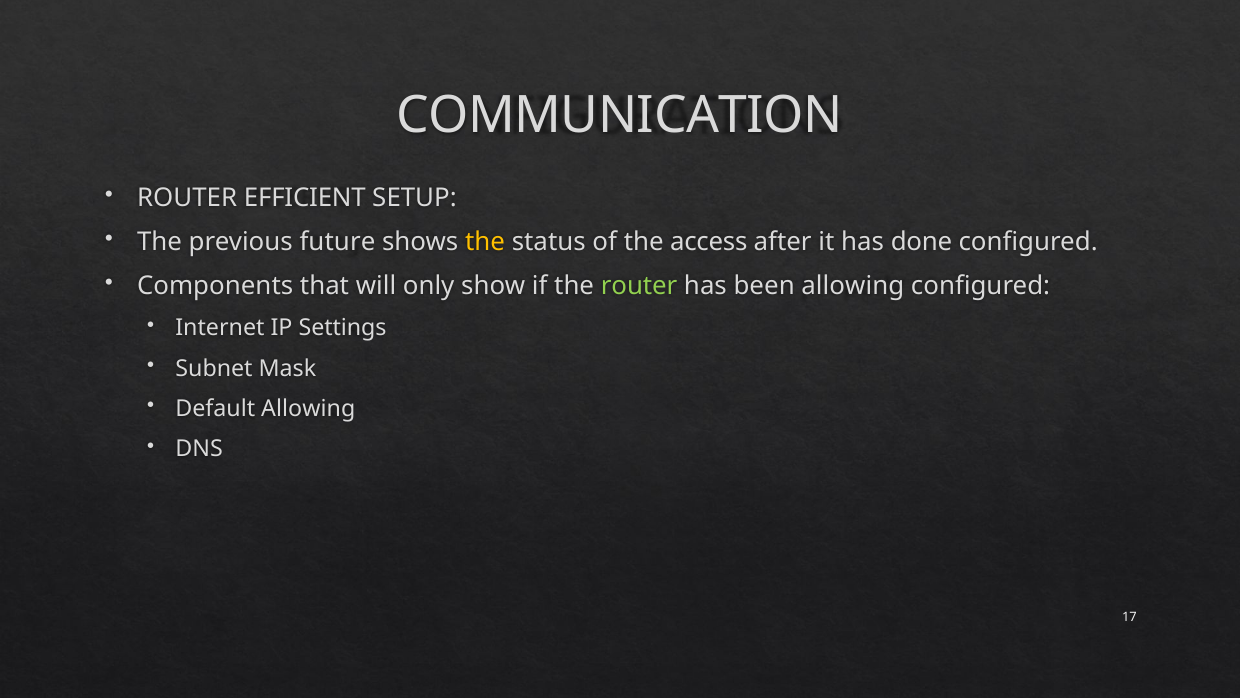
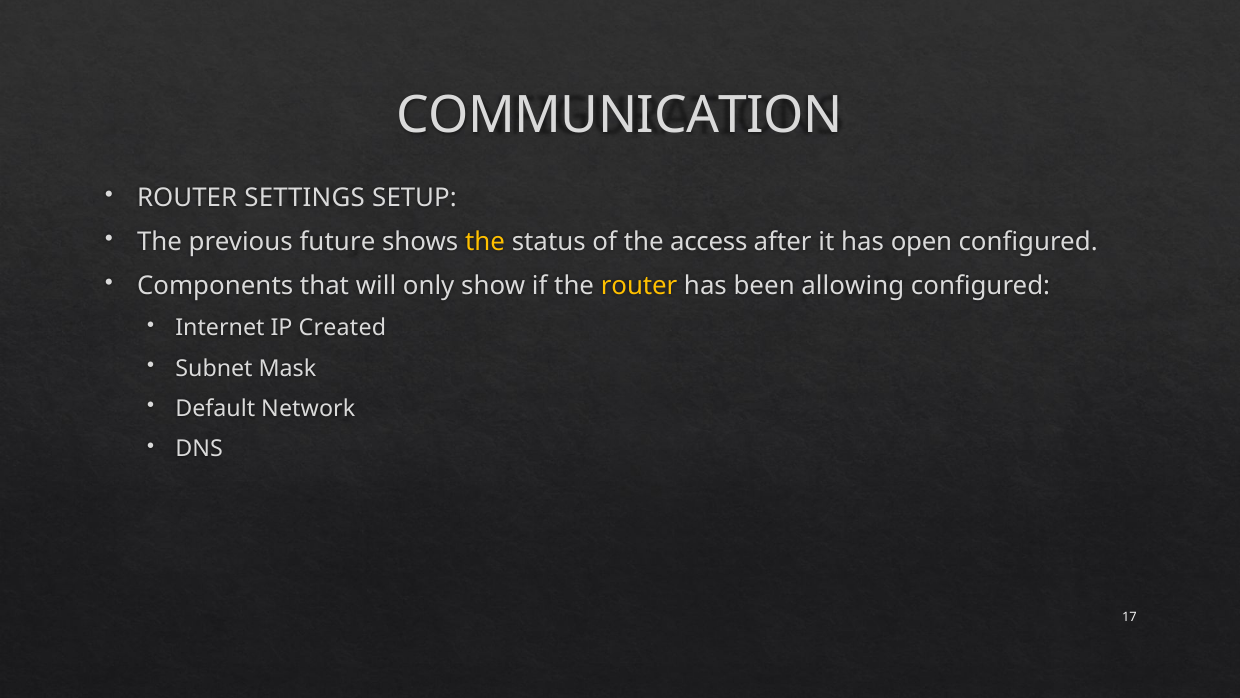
EFFICIENT: EFFICIENT -> SETTINGS (305, 198)
done: done -> open (921, 242)
router colour: light green -> yellow (639, 286)
Settings: Settings -> Created (342, 328)
Default Allowing: Allowing -> Network (308, 408)
